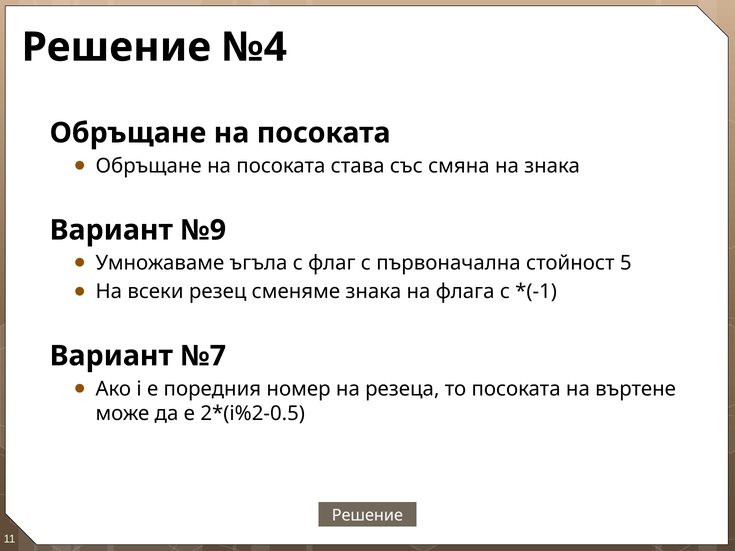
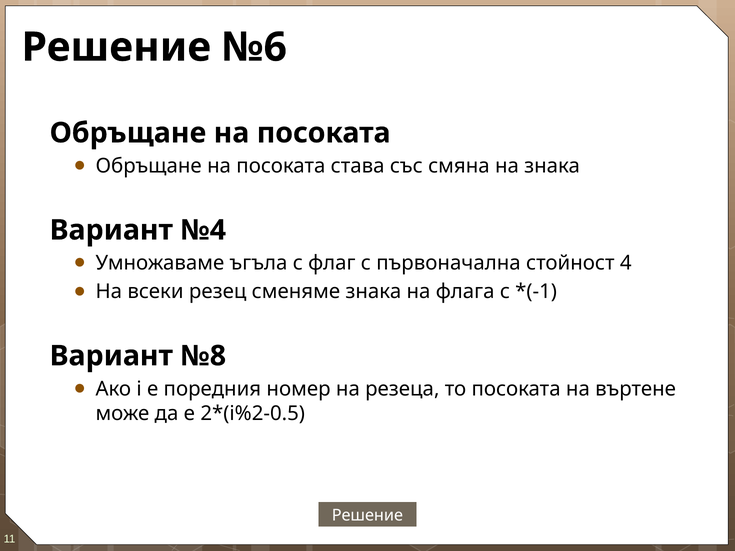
№4: №4 -> №6 (254, 47)
№9: №9 -> №4 (203, 230)
5: 5 -> 4 (626, 263)
№7: №7 -> №8 (203, 356)
